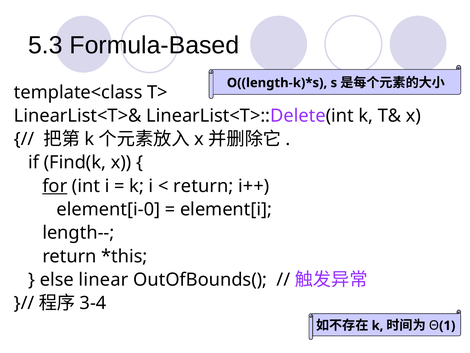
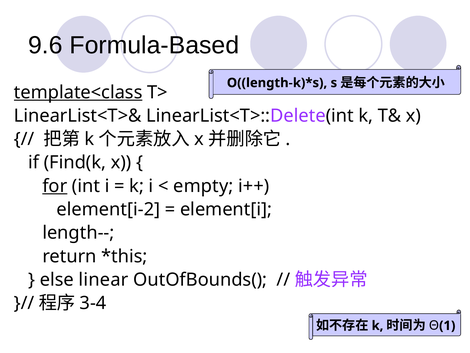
5.3: 5.3 -> 9.6 (45, 45)
template<class underline: none -> present (78, 92)
return: return -> empty (203, 186)
element[i-0: element[i-0 -> element[i-2 (108, 209)
